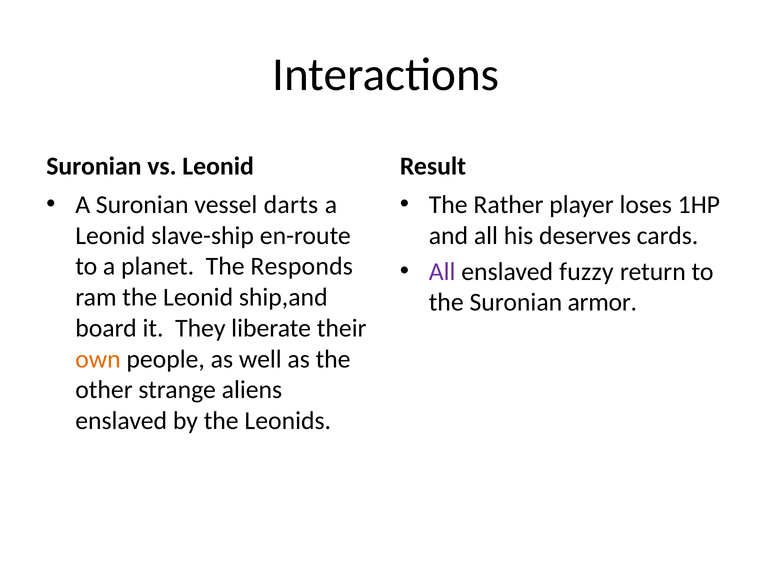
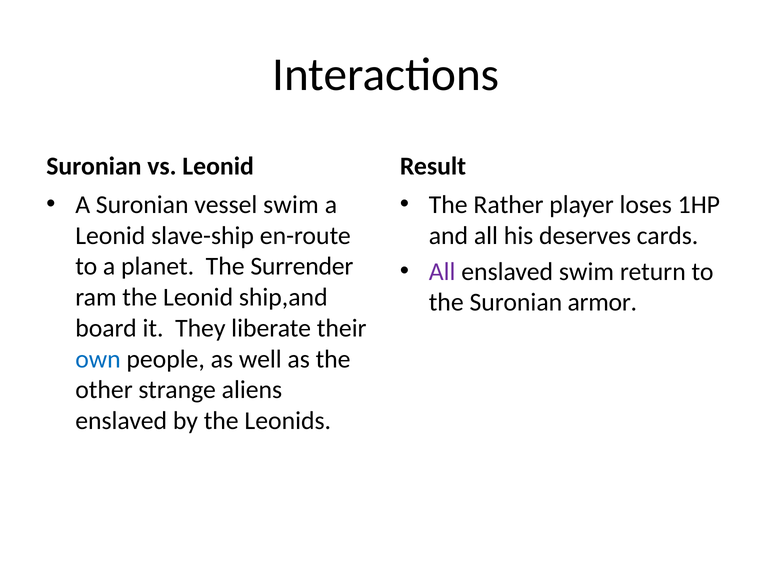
vessel darts: darts -> swim (291, 205)
Responds: Responds -> Surrender (302, 266)
enslaved fuzzy: fuzzy -> swim (586, 272)
own colour: orange -> blue (98, 359)
